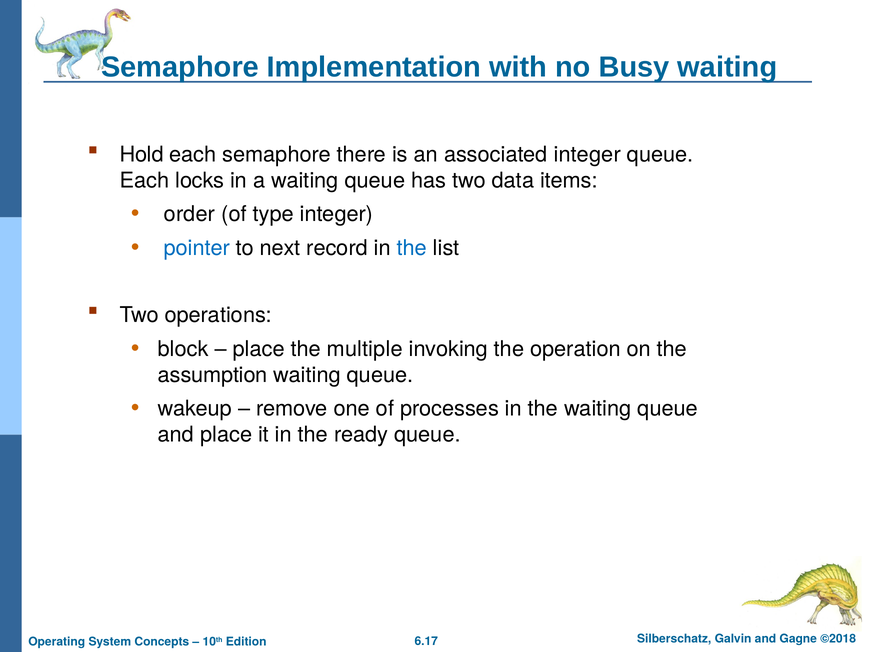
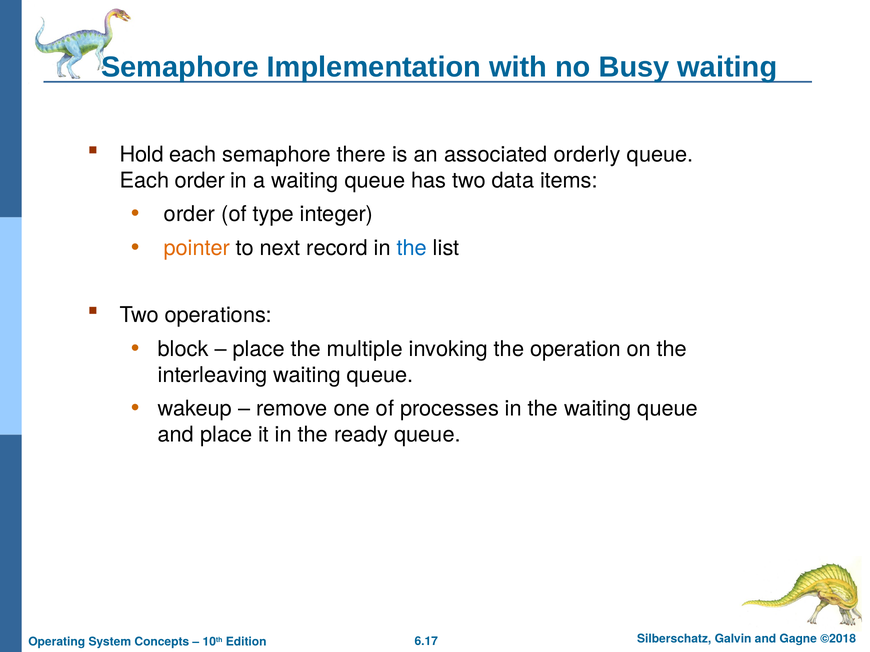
associated integer: integer -> orderly (587, 155)
Each locks: locks -> order (200, 181)
pointer colour: blue -> orange (197, 248)
assumption: assumption -> interleaving (213, 375)
